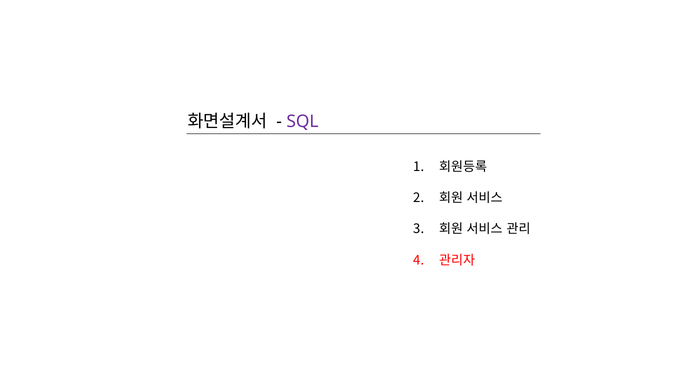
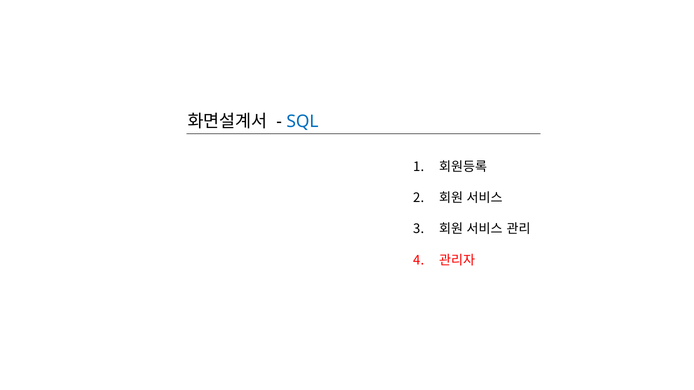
SQL colour: purple -> blue (303, 122)
